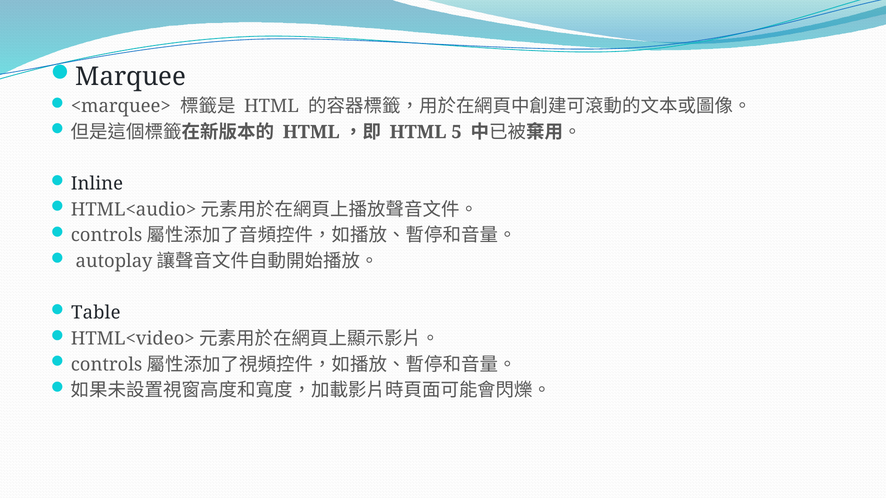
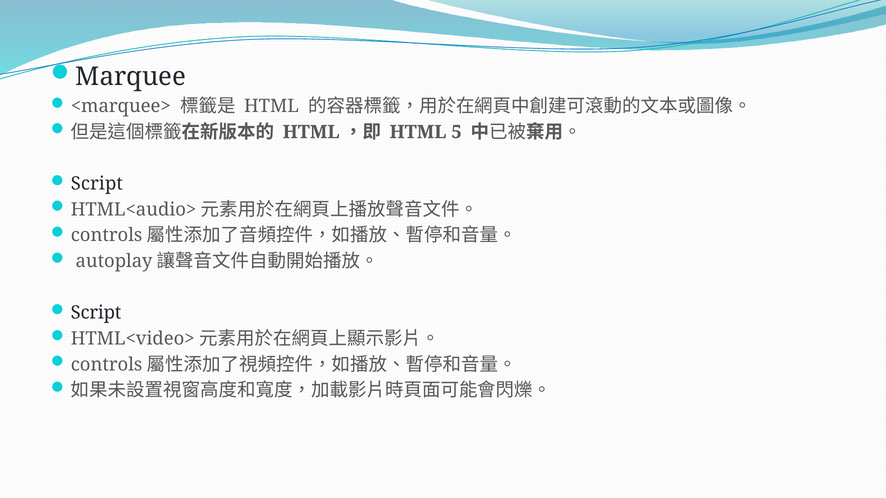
Inline: Inline -> Script (97, 184)
Table: Table -> Script (96, 313)
